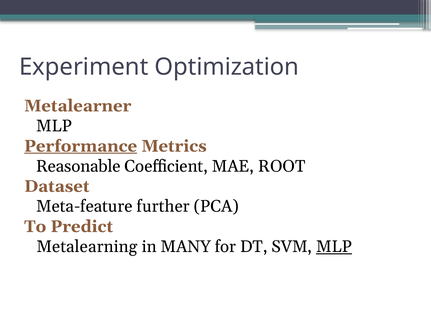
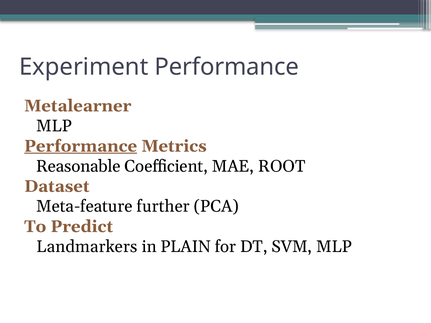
Experiment Optimization: Optimization -> Performance (227, 67)
Metalearning: Metalearning -> Landmarkers (87, 247)
MANY: MANY -> PLAIN (186, 247)
MLP underline: present -> none (334, 247)
